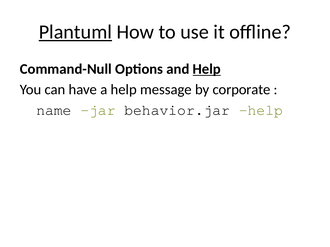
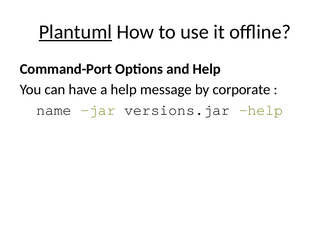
Command-Null: Command-Null -> Command-Port (66, 69)
Help underline: present -> none (207, 69)
behavior.jar: behavior.jar -> versions.jar (177, 110)
